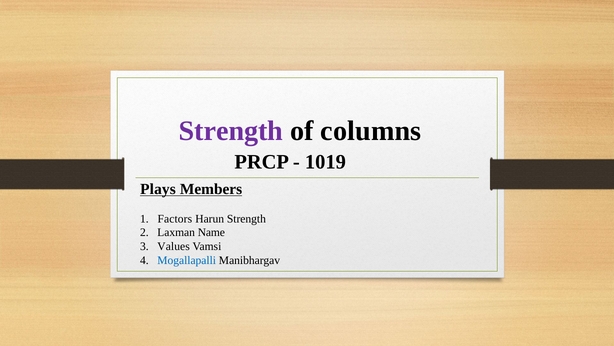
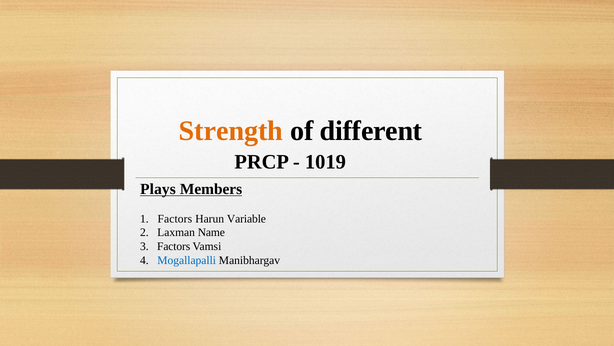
Strength colour: purple -> orange (231, 131)
columns: columns -> different (371, 131)
Harun Strength: Strength -> Variable (246, 218)
Values: Values -> Factors (174, 246)
